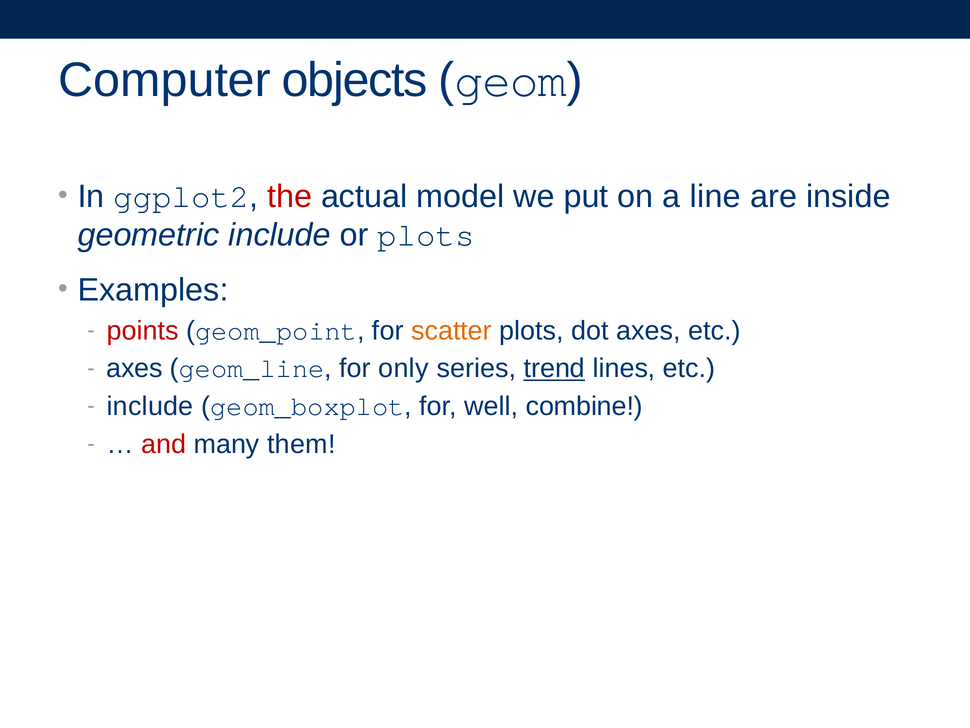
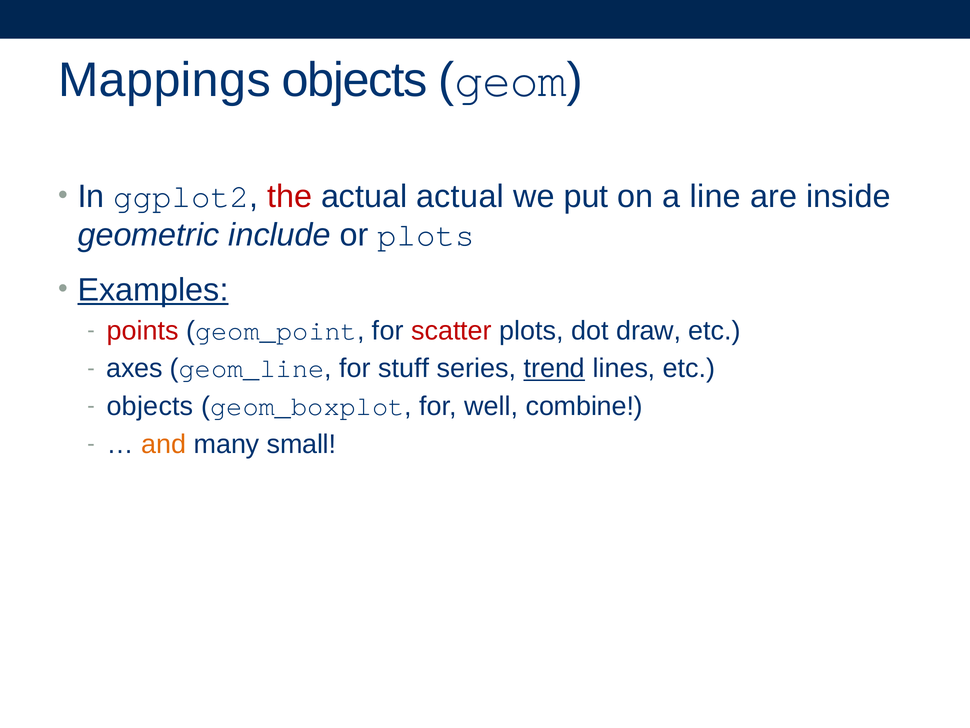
Computer: Computer -> Mappings (164, 80)
actual model: model -> actual (460, 196)
Examples underline: none -> present (153, 290)
scatter colour: orange -> red (451, 331)
dot axes: axes -> draw (649, 331)
only: only -> stuff (404, 368)
include: include -> objects (150, 406)
and colour: red -> orange (164, 444)
them: them -> small (302, 444)
